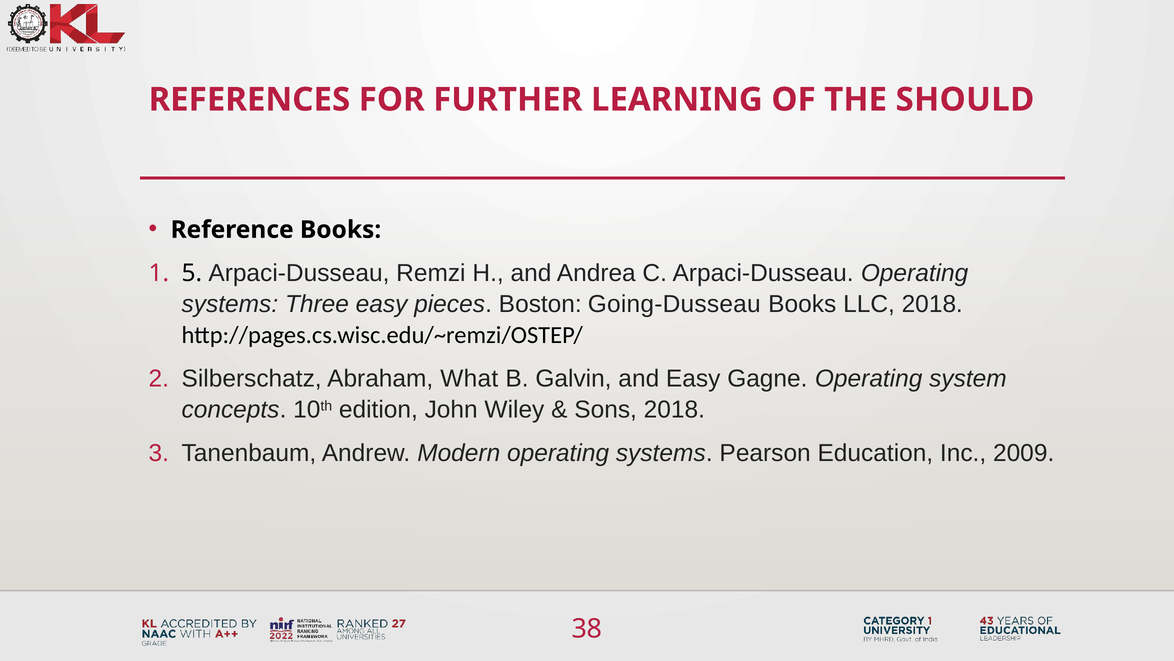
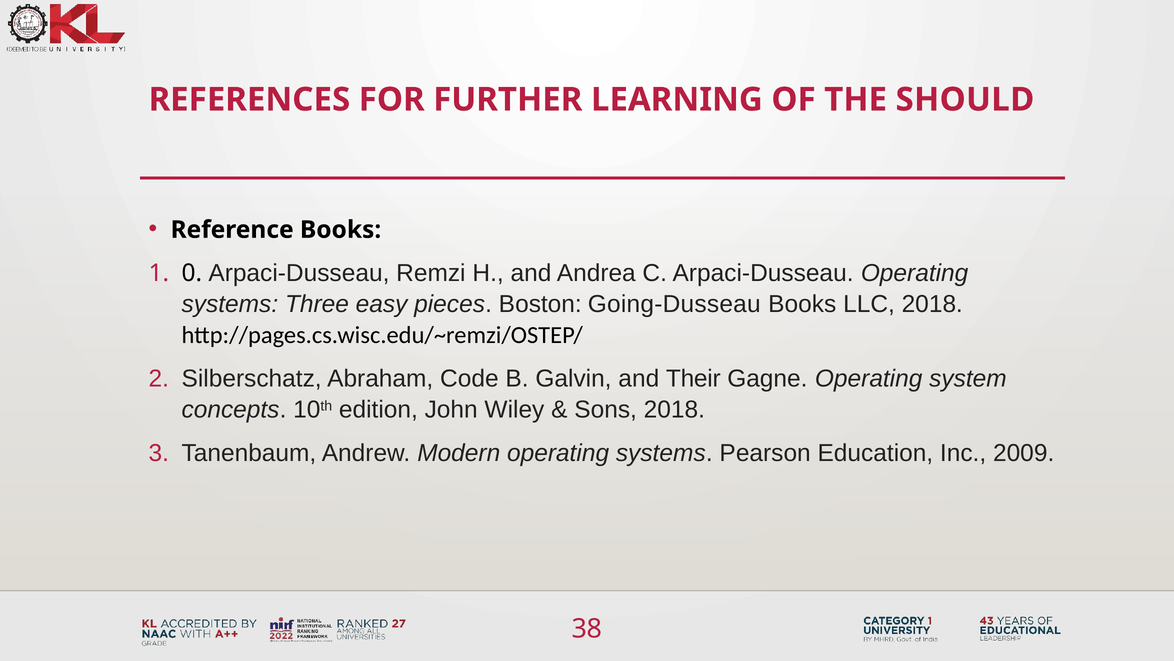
5: 5 -> 0 (192, 273)
What: What -> Code (469, 378)
and Easy: Easy -> Their (693, 378)
